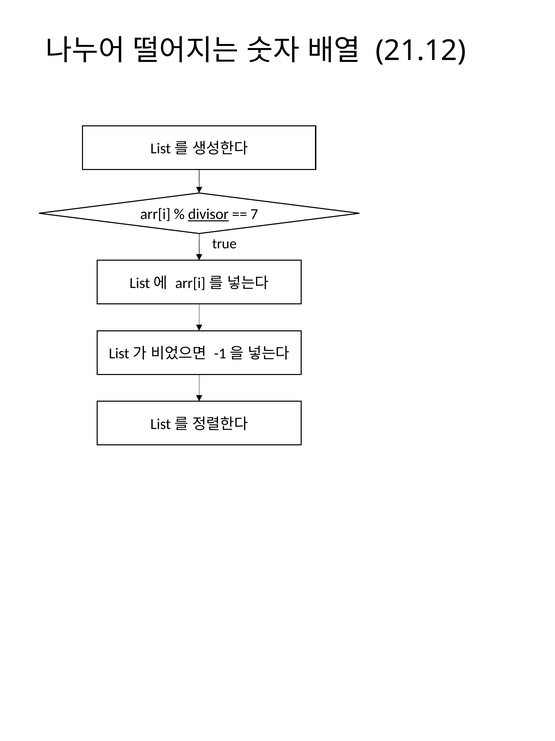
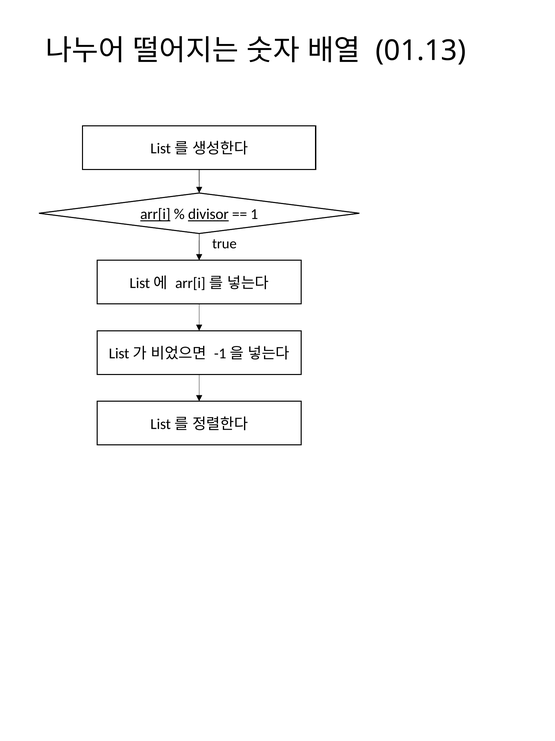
21.12: 21.12 -> 01.13 (421, 51)
arr[i underline: none -> present (155, 214)
7: 7 -> 1 (254, 214)
